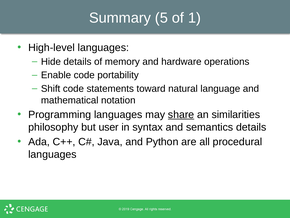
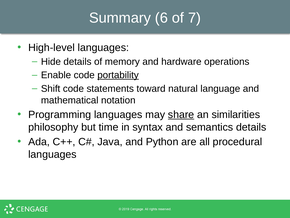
5: 5 -> 6 (161, 18)
1: 1 -> 7 (194, 18)
portability underline: none -> present (118, 75)
user: user -> time (109, 127)
